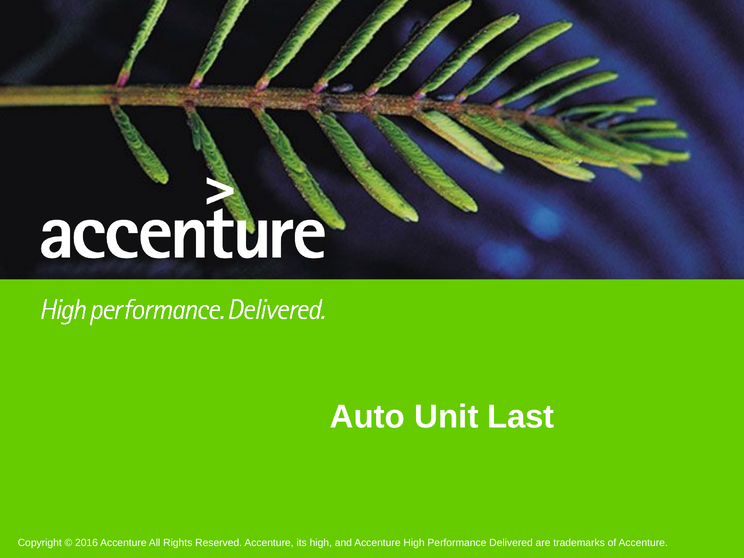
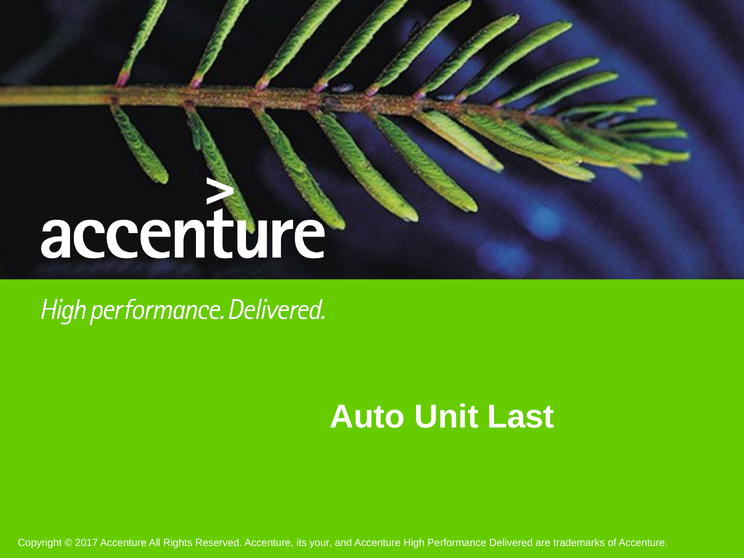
2016: 2016 -> 2017 (87, 543)
its high: high -> your (321, 543)
